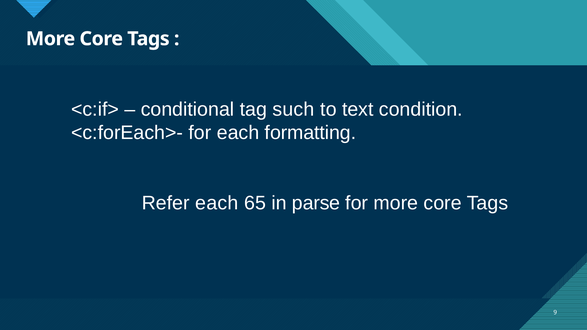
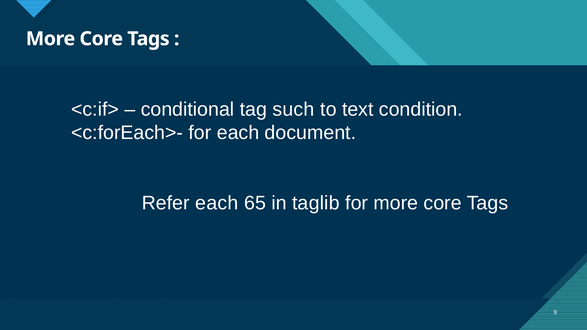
formatting: formatting -> document (310, 133)
parse: parse -> taglib (316, 203)
